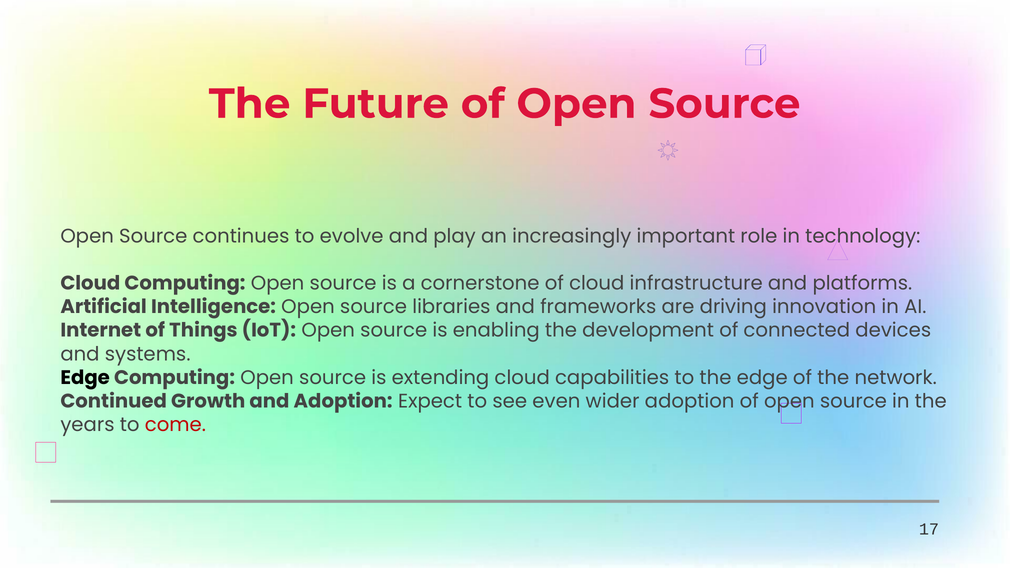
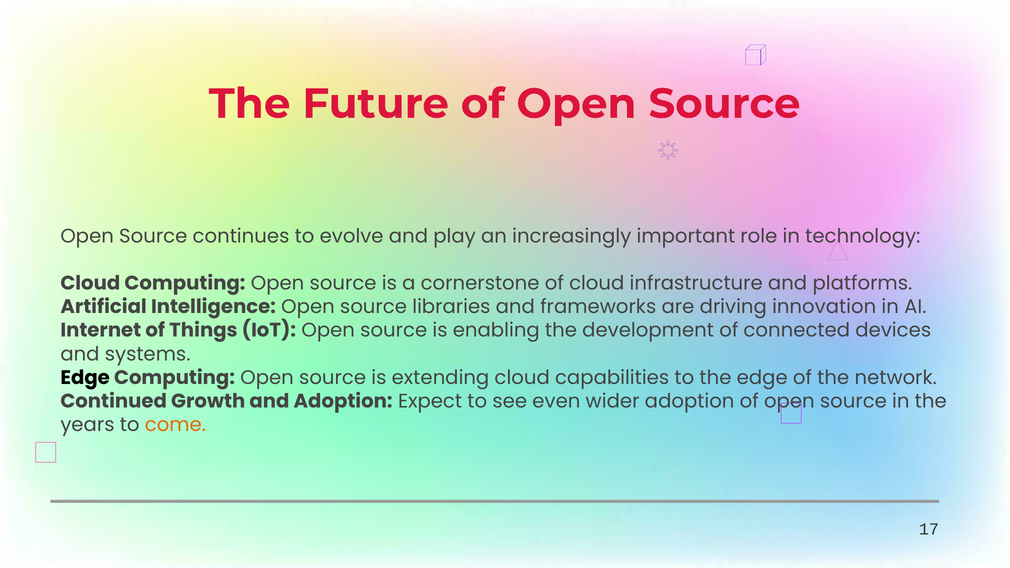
come colour: red -> orange (175, 425)
